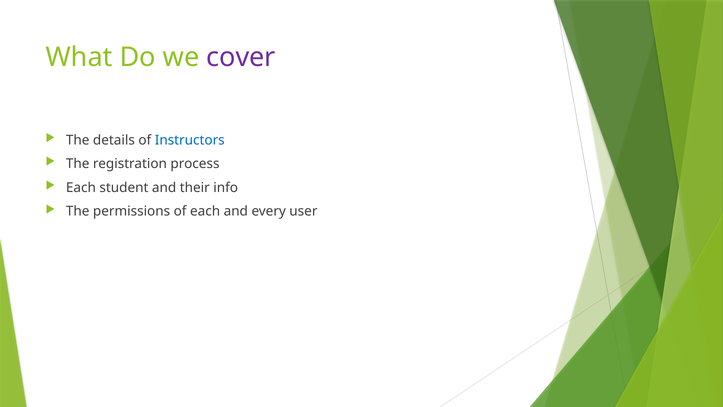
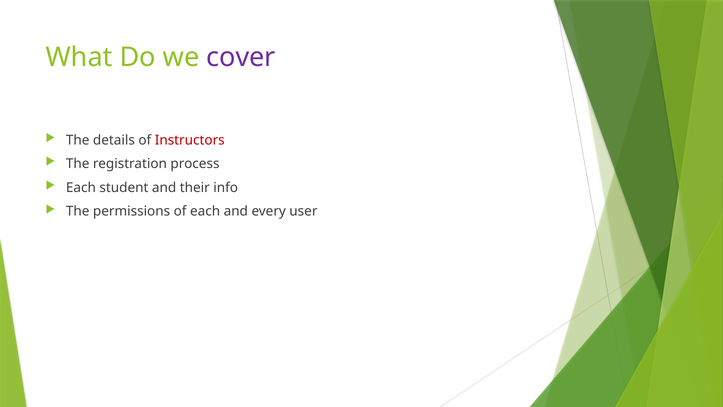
Instructors colour: blue -> red (190, 140)
